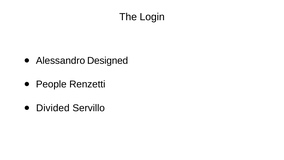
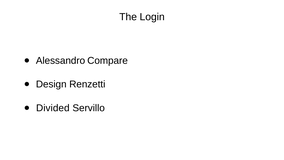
Designed: Designed -> Compare (108, 60)
People: People -> Design (51, 84)
